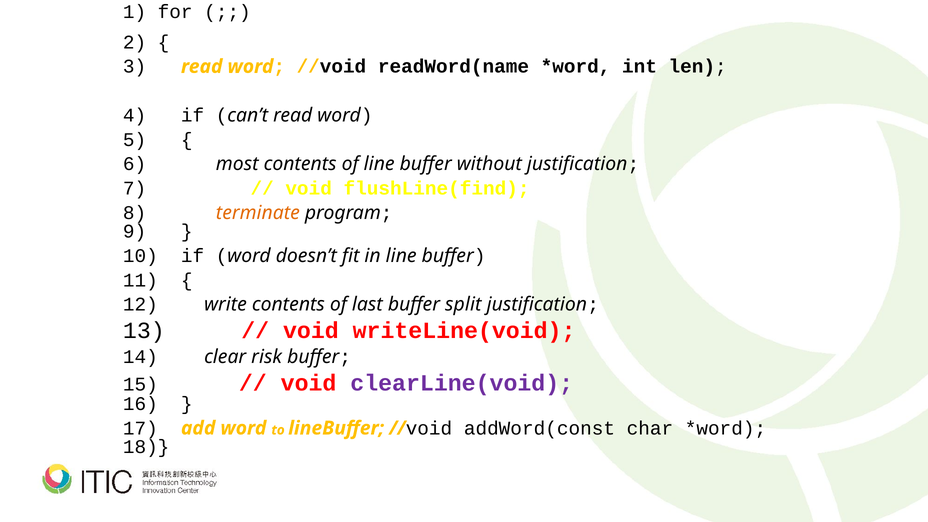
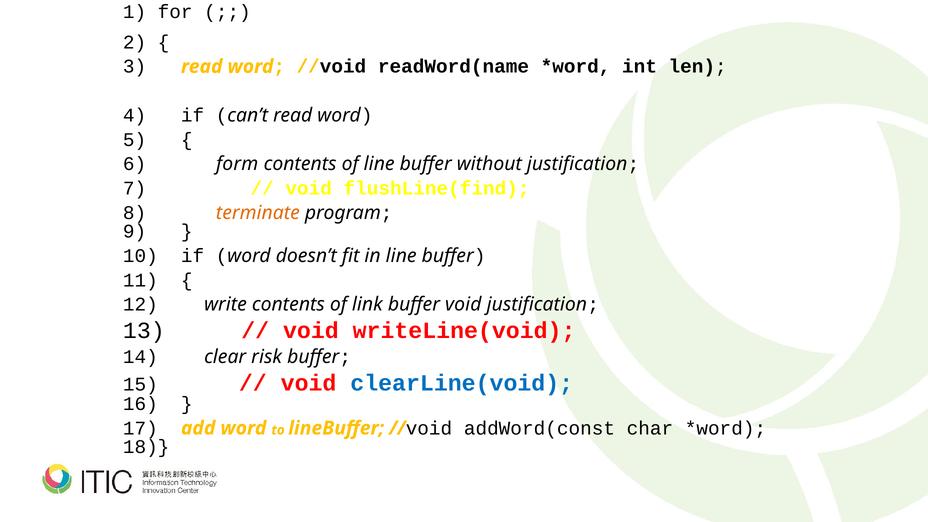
most: most -> form (237, 164)
last: last -> link (367, 305)
buffer split: split -> void (463, 305)
clearLine(void colour: purple -> blue (462, 383)
